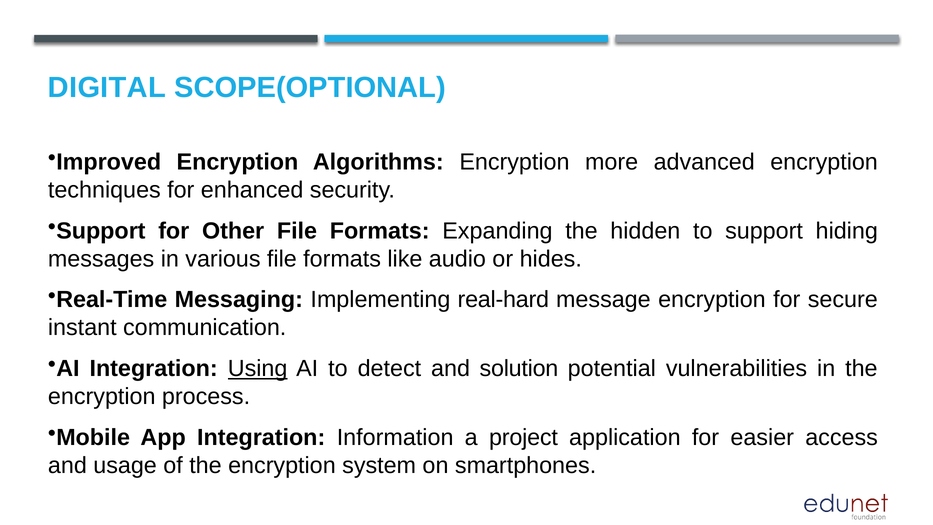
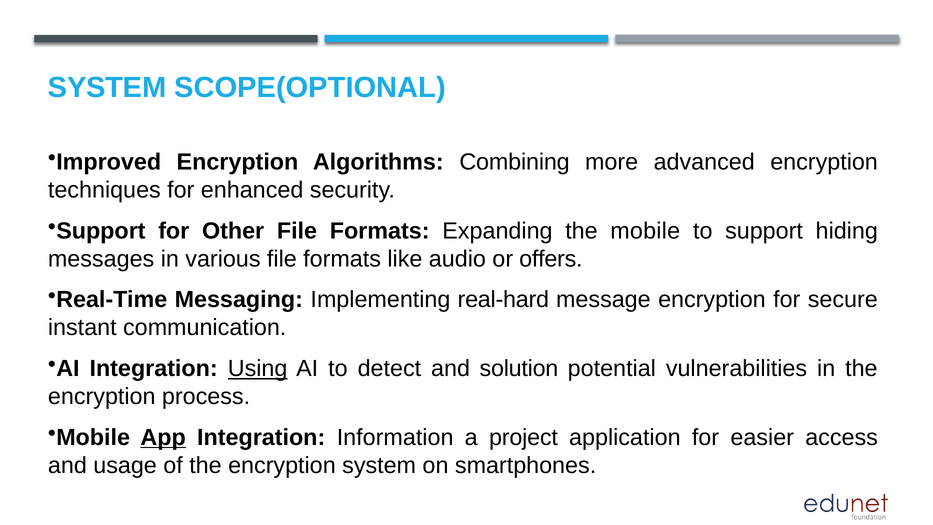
DIGITAL: DIGITAL -> SYSTEM (107, 88)
Algorithms Encryption: Encryption -> Combining (515, 162)
the hidden: hidden -> mobile (645, 231)
hides: hides -> offers (551, 259)
App underline: none -> present (163, 437)
